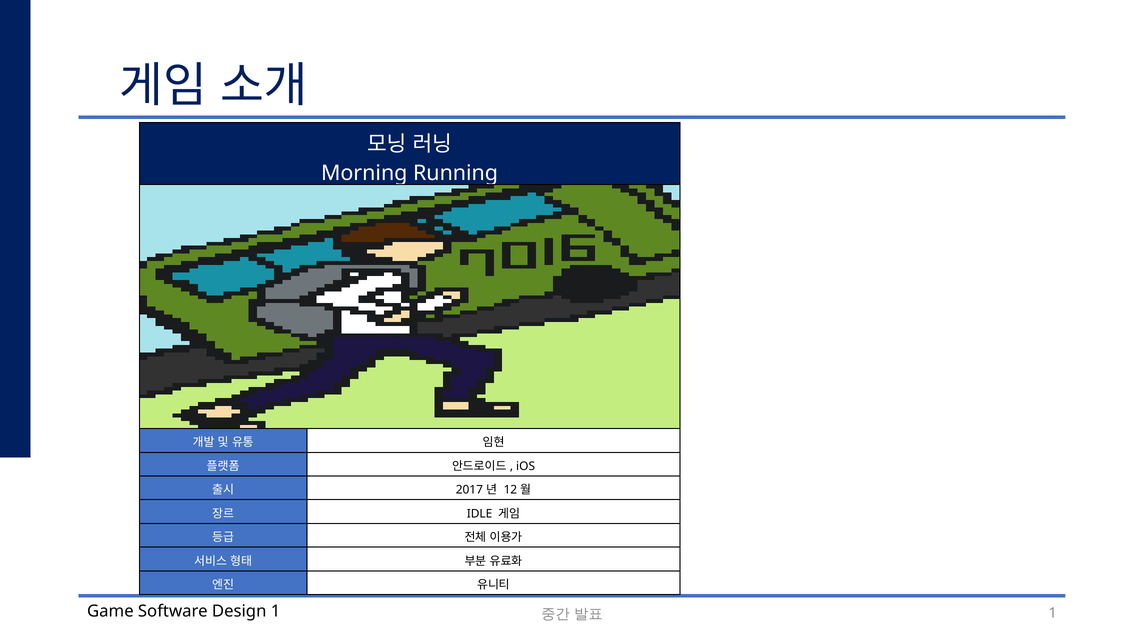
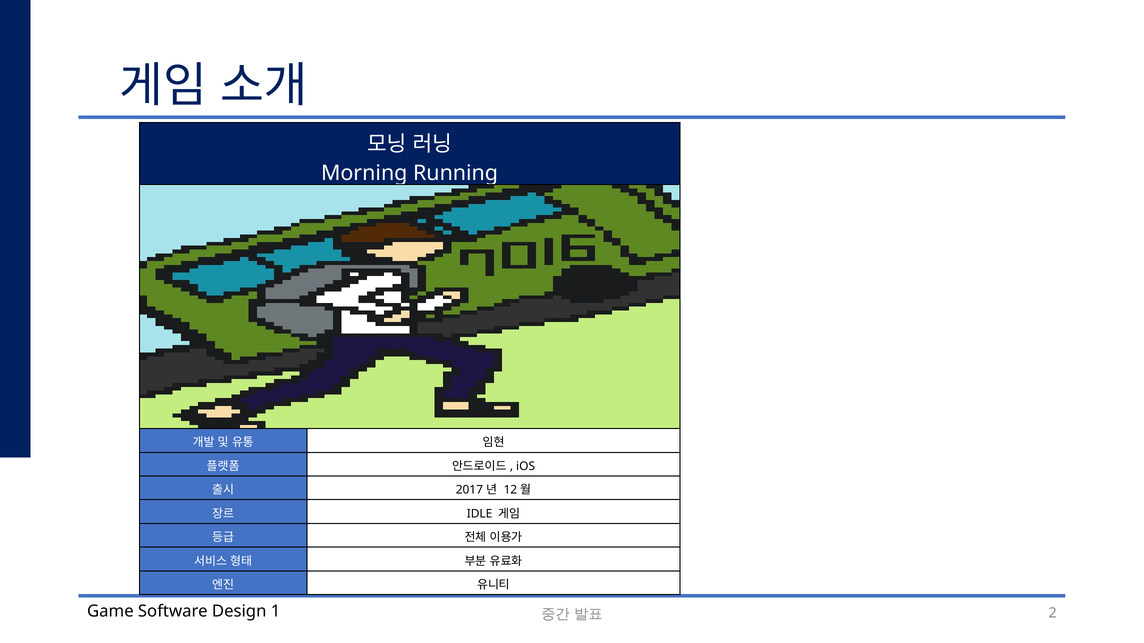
1: 1 -> 2 (1053, 613)
